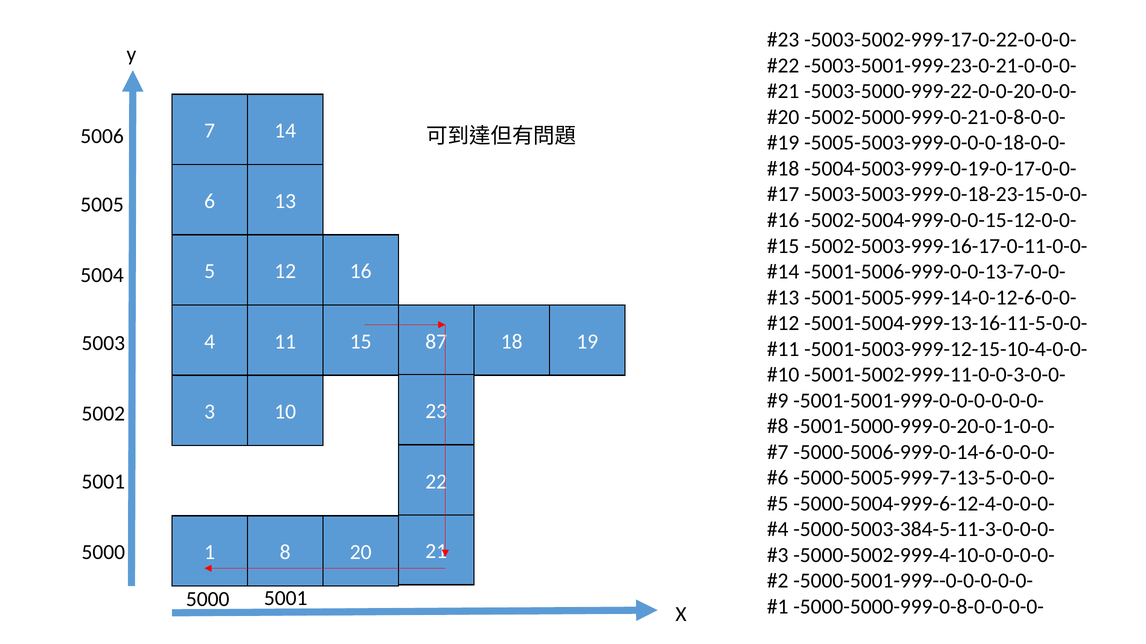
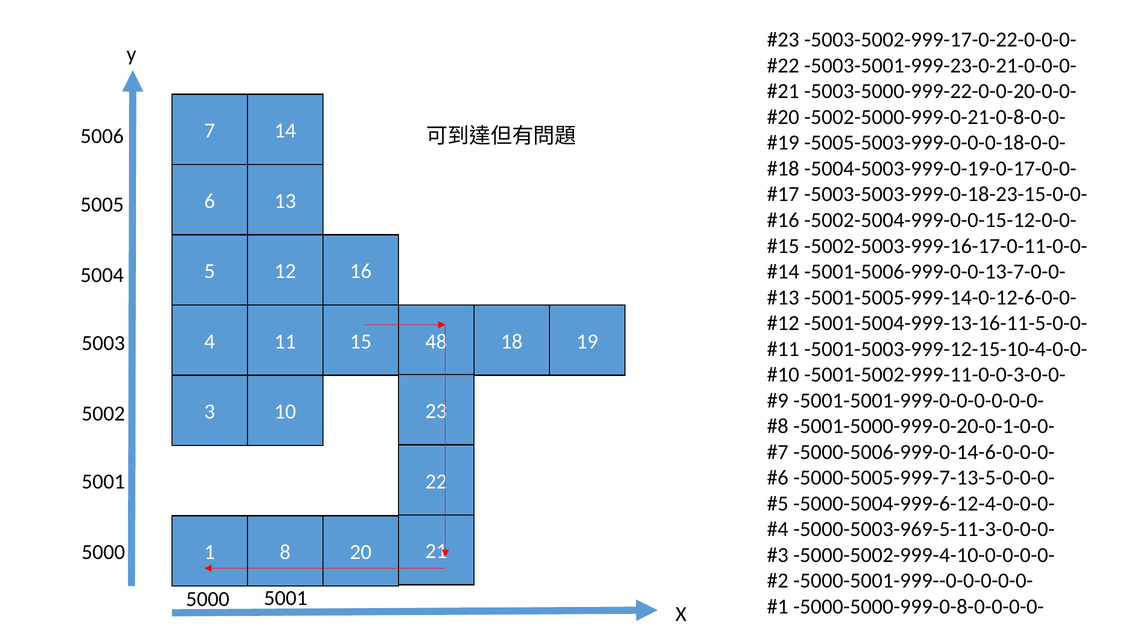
87: 87 -> 48 (436, 342)
-5000-5003-384-5-11-3-0-0-0-: -5000-5003-384-5-11-3-0-0-0- -> -5000-5003-969-5-11-3-0-0-0- (924, 530)
